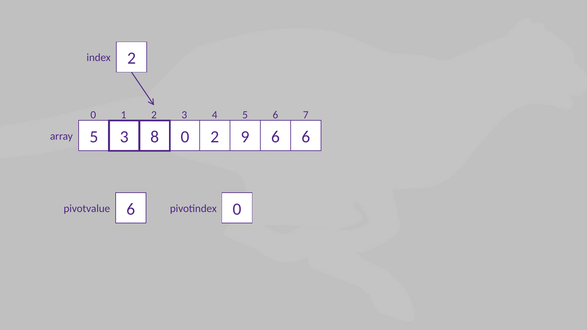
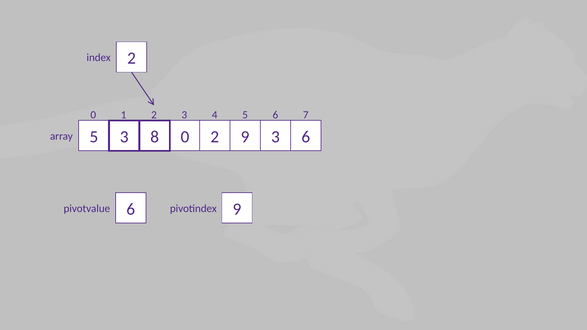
9 6: 6 -> 3 (275, 137)
pivotvalue 0: 0 -> 9 (237, 209)
